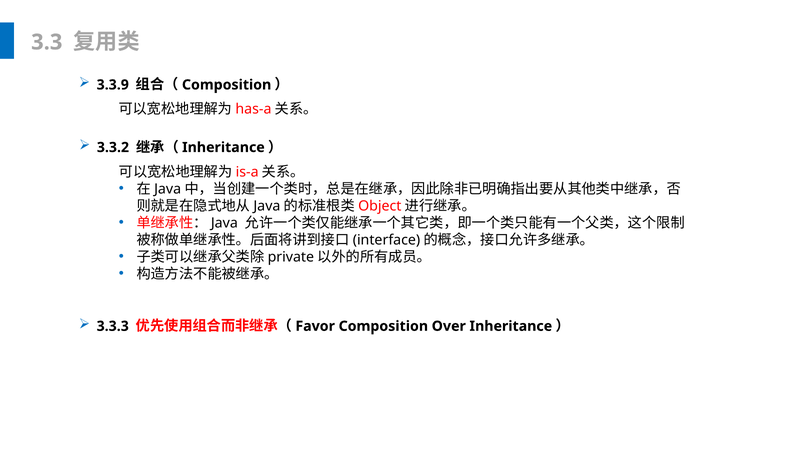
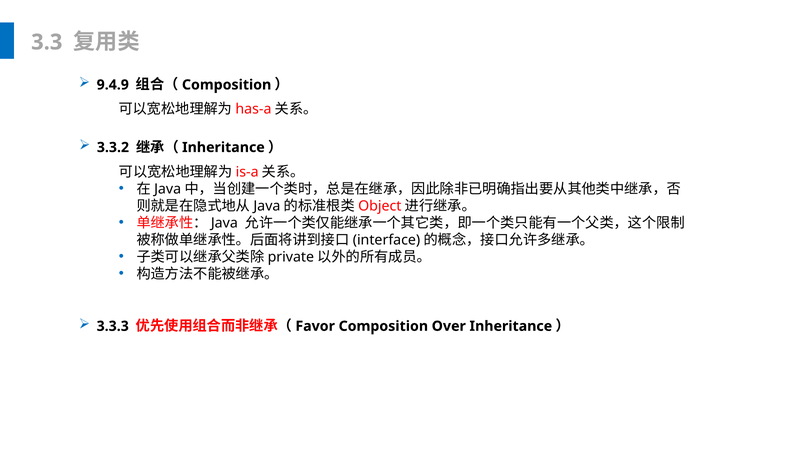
3.3.9: 3.3.9 -> 9.4.9 (113, 85)
